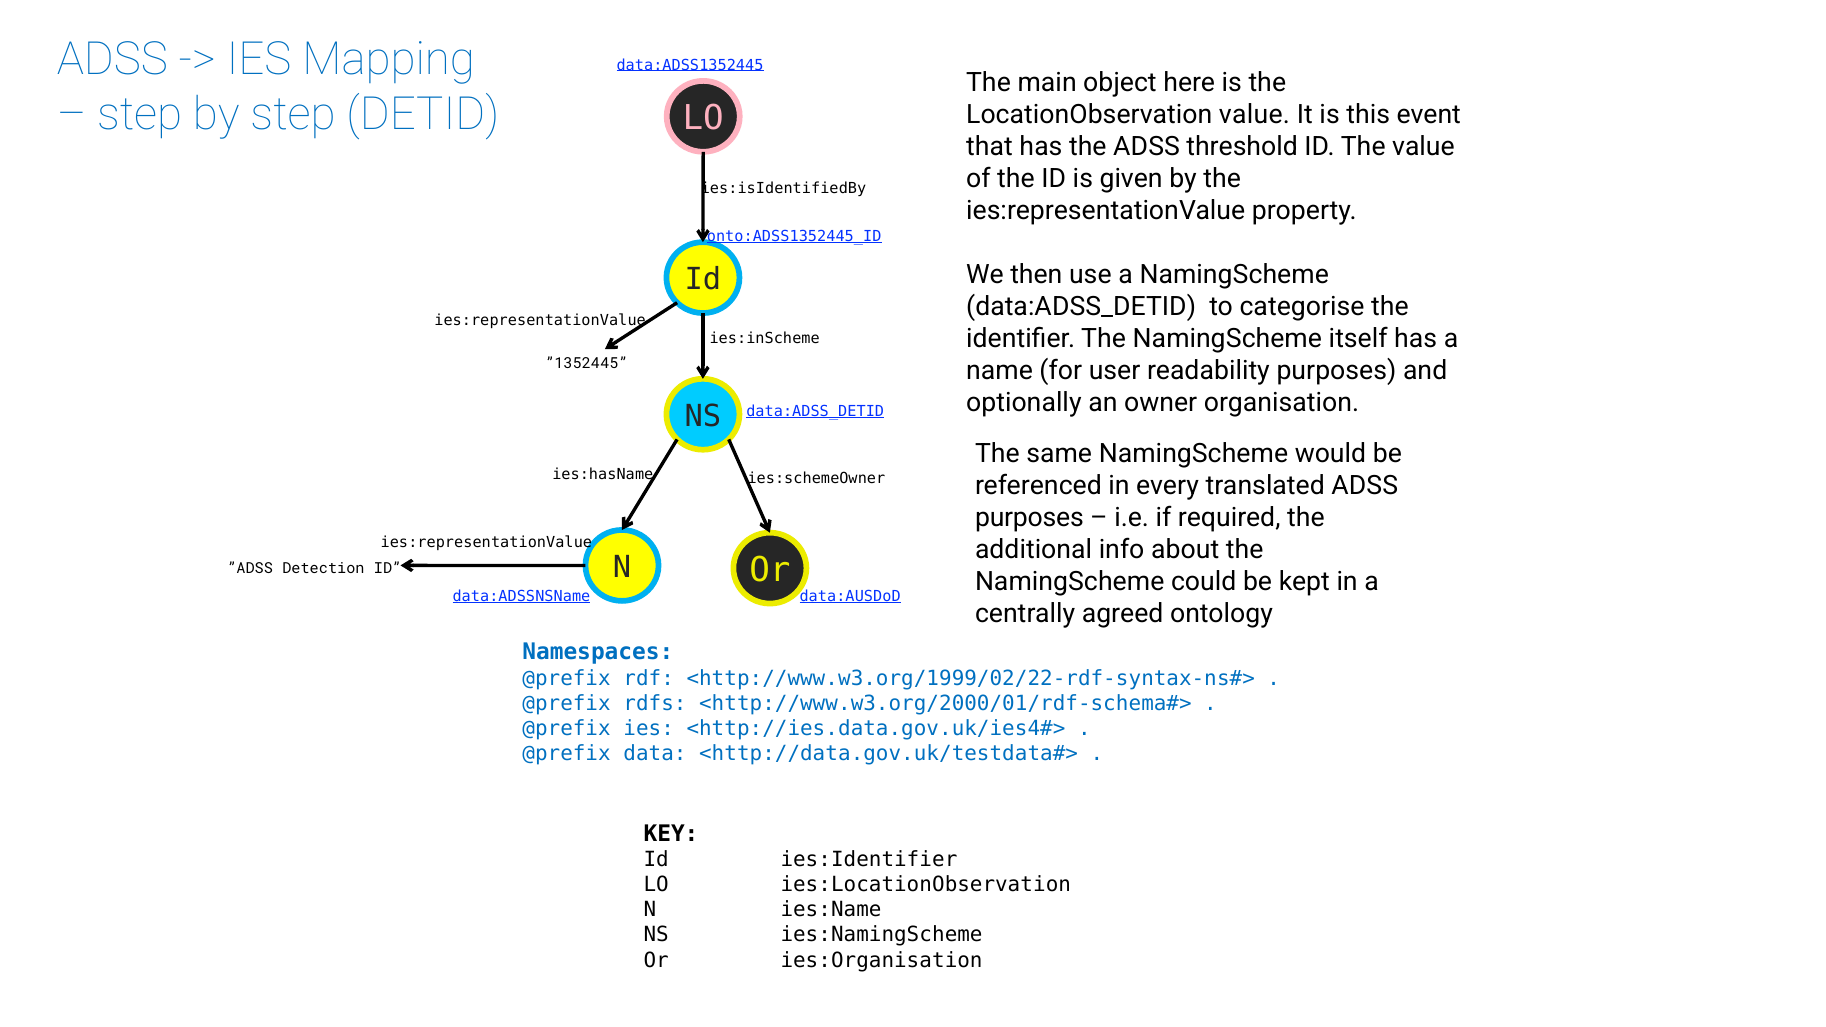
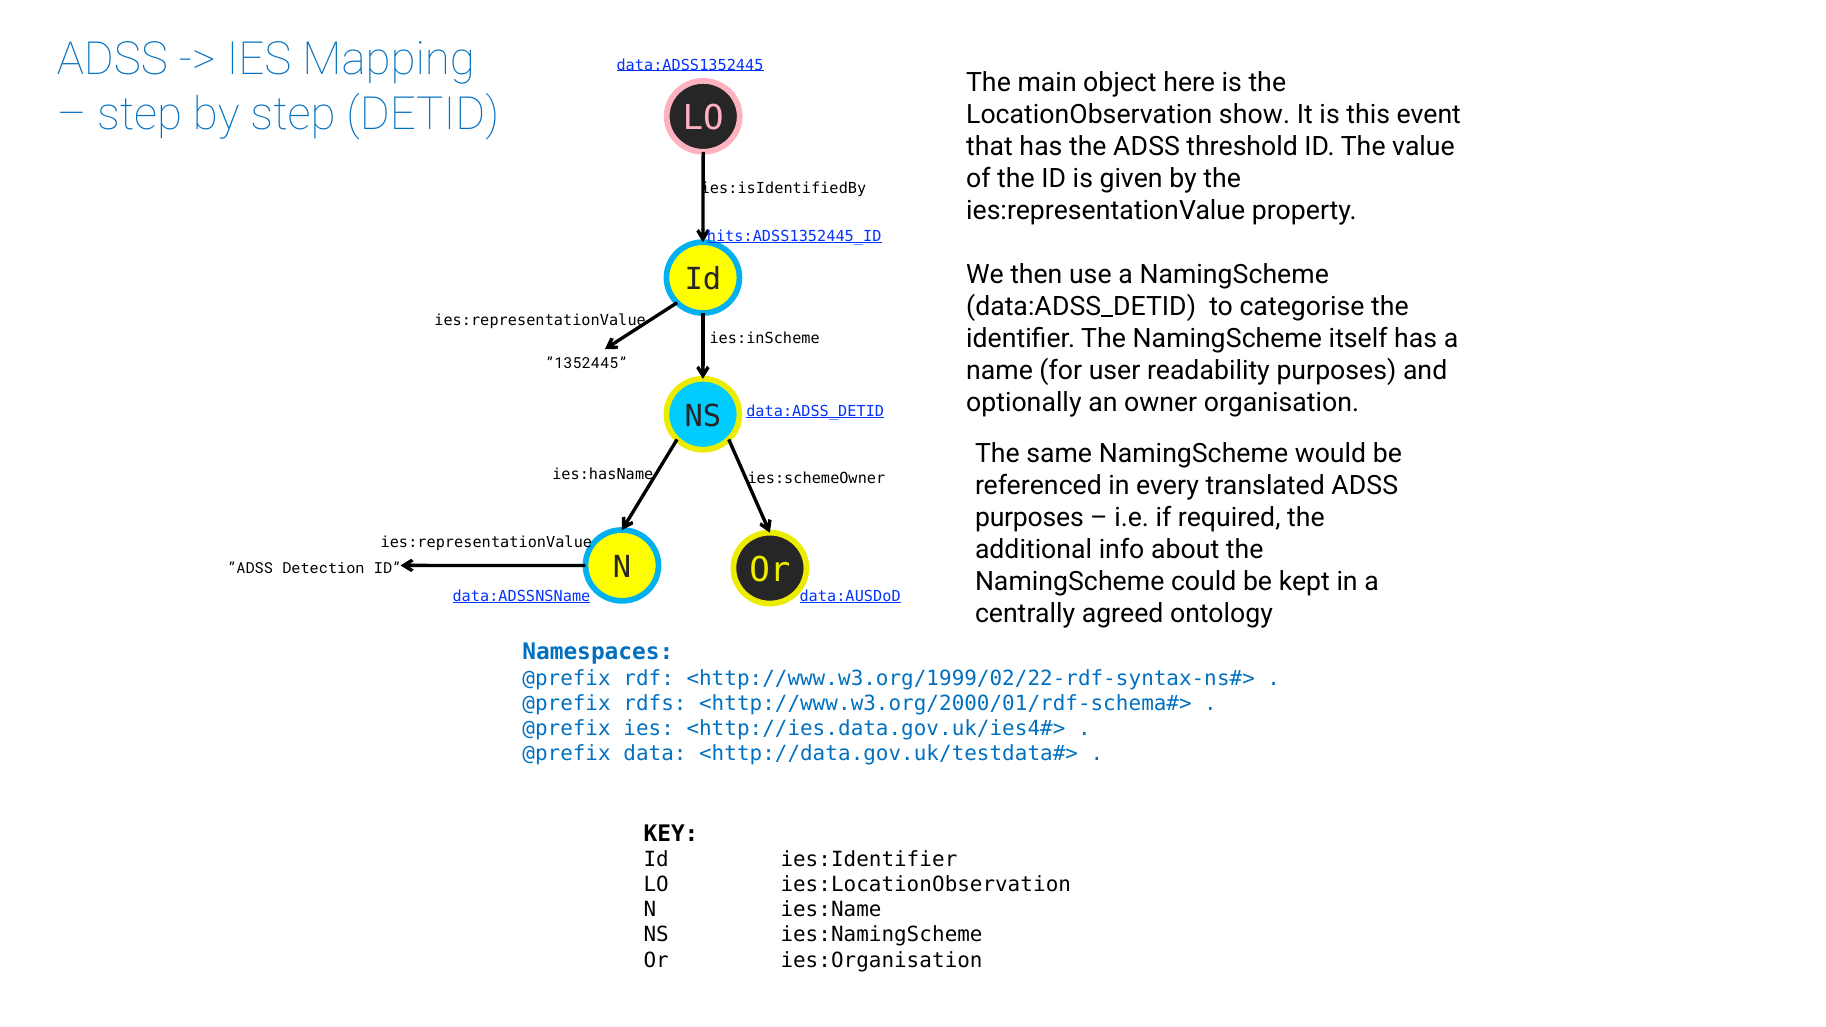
LocationObservation value: value -> show (1255, 115)
onto:ADSS1352445_ID: onto:ADSS1352445_ID -> hits:ADSS1352445_ID (794, 236)
